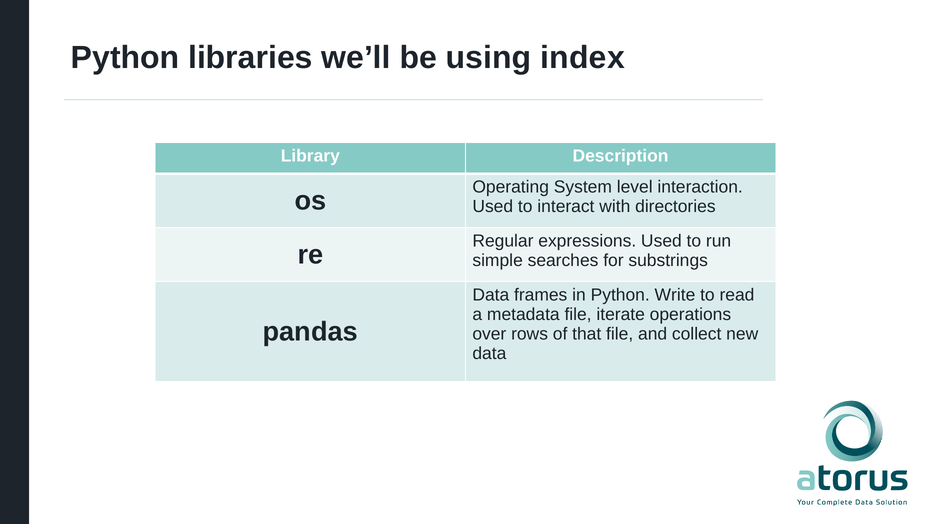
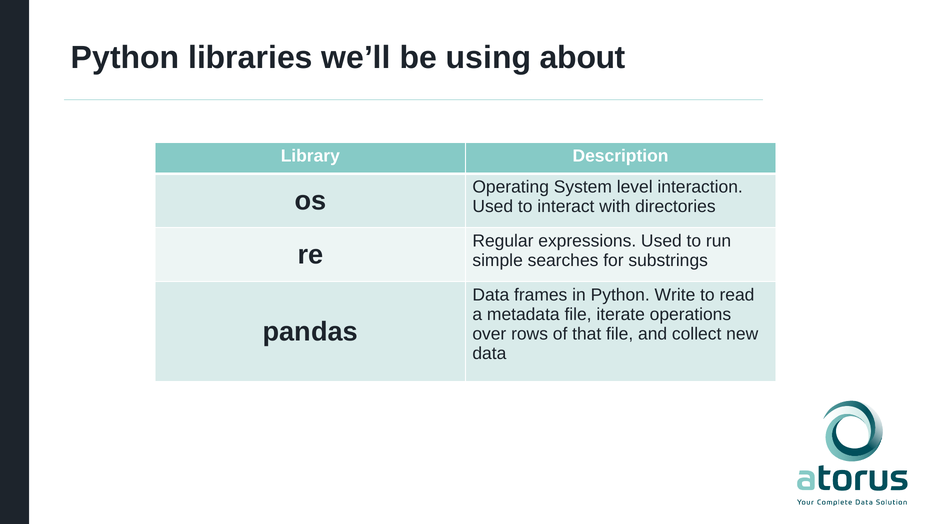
index: index -> about (583, 57)
